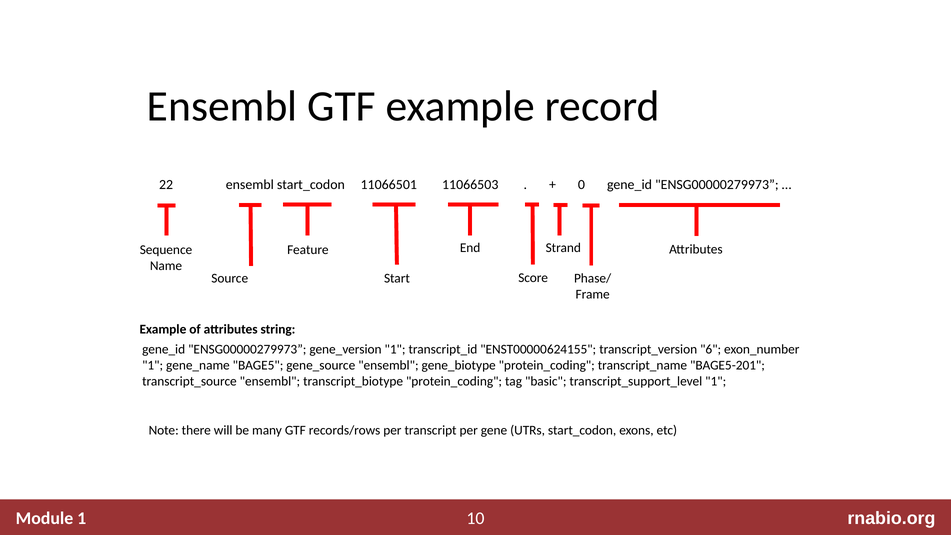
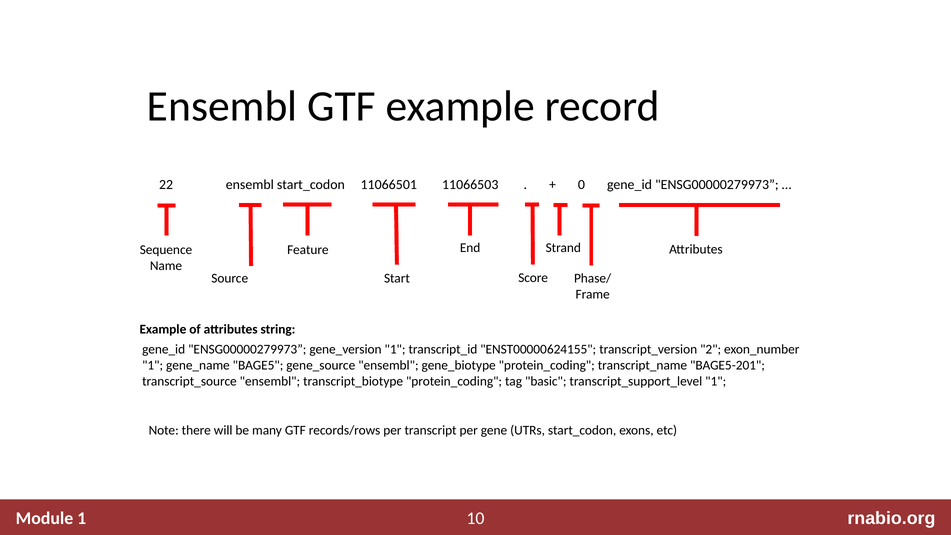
6: 6 -> 2 (711, 349)
